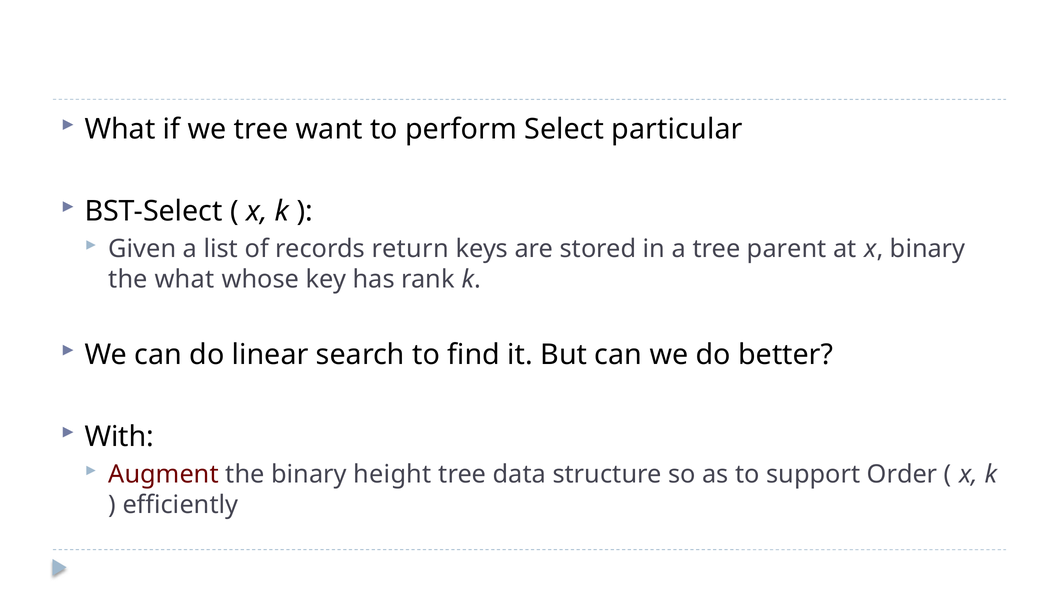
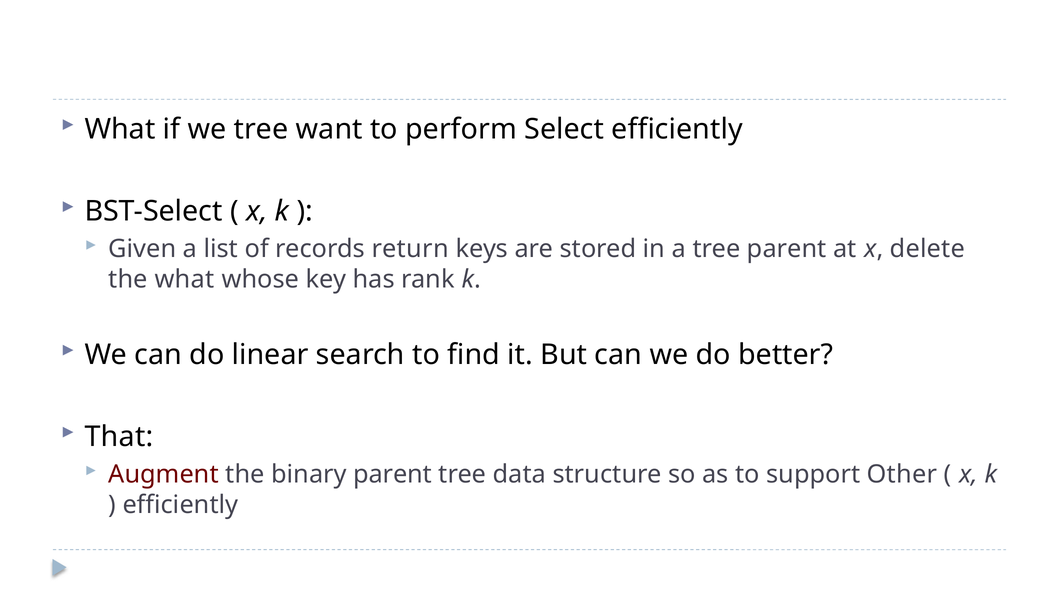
Select particular: particular -> efficiently (677, 129)
x binary: binary -> delete (928, 249)
With: With -> That (119, 437)
binary height: height -> parent (393, 474)
Order: Order -> Other (902, 474)
